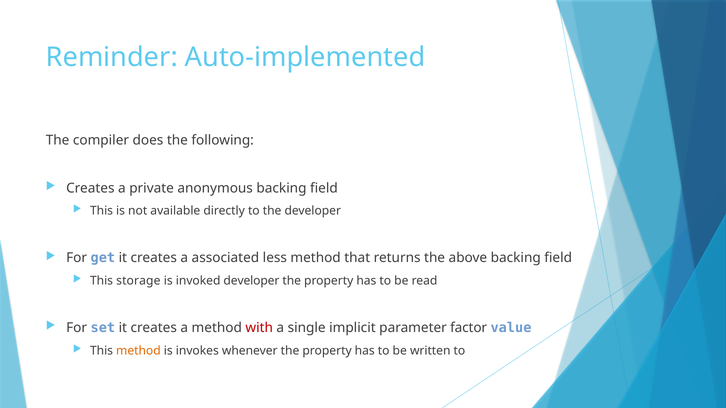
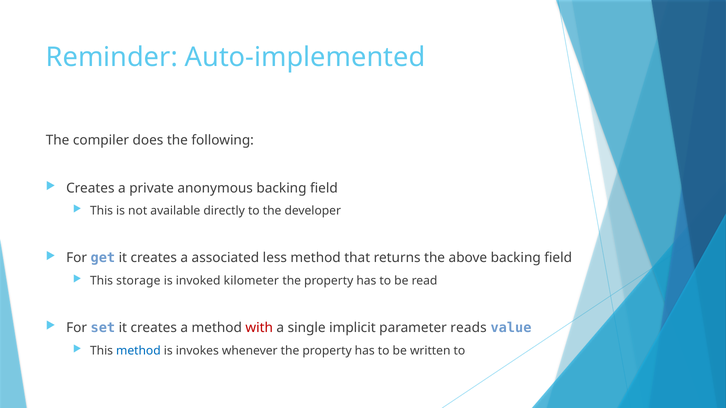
invoked developer: developer -> kilometer (251, 281)
factor: factor -> reads (469, 328)
method colour: orange -> blue (138, 351)
